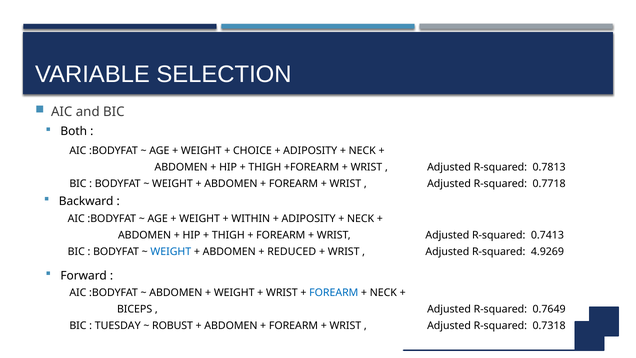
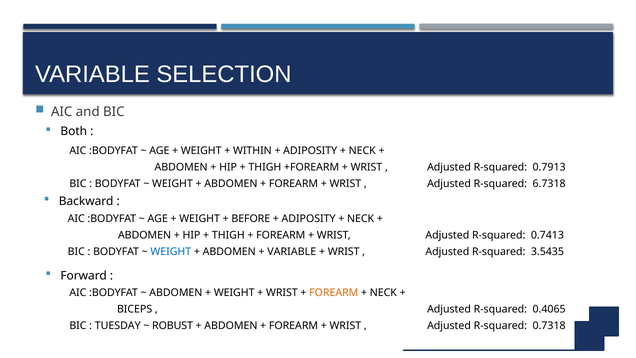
CHOICE: CHOICE -> WITHIN (252, 150)
0.7813: 0.7813 -> 0.7913 (549, 167)
0.7718: 0.7718 -> 6.7318 (549, 184)
WITHIN: WITHIN -> BEFORE (251, 218)
REDUCED: REDUCED -> VARIABLE (292, 252)
4.9269: 4.9269 -> 3.5435 (547, 252)
FOREARM colour: blue -> orange (334, 293)
0.7649: 0.7649 -> 0.4065 (549, 309)
